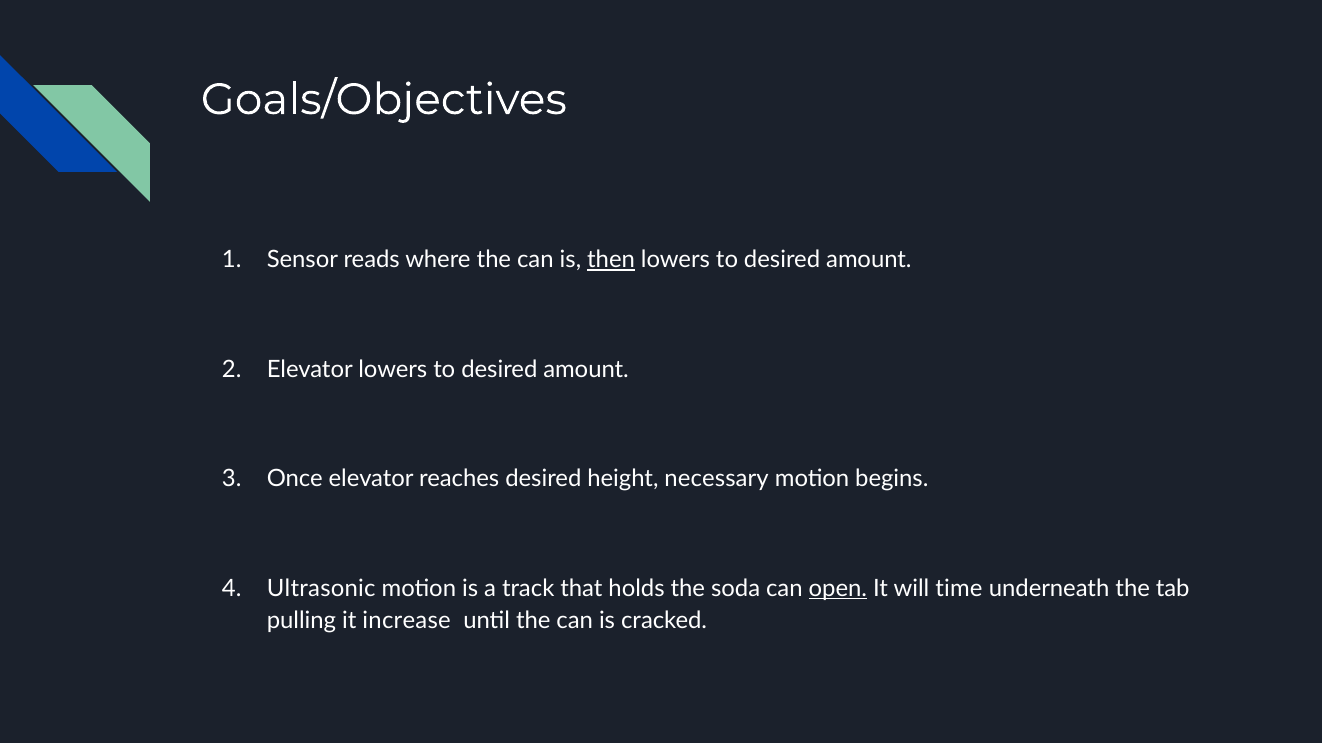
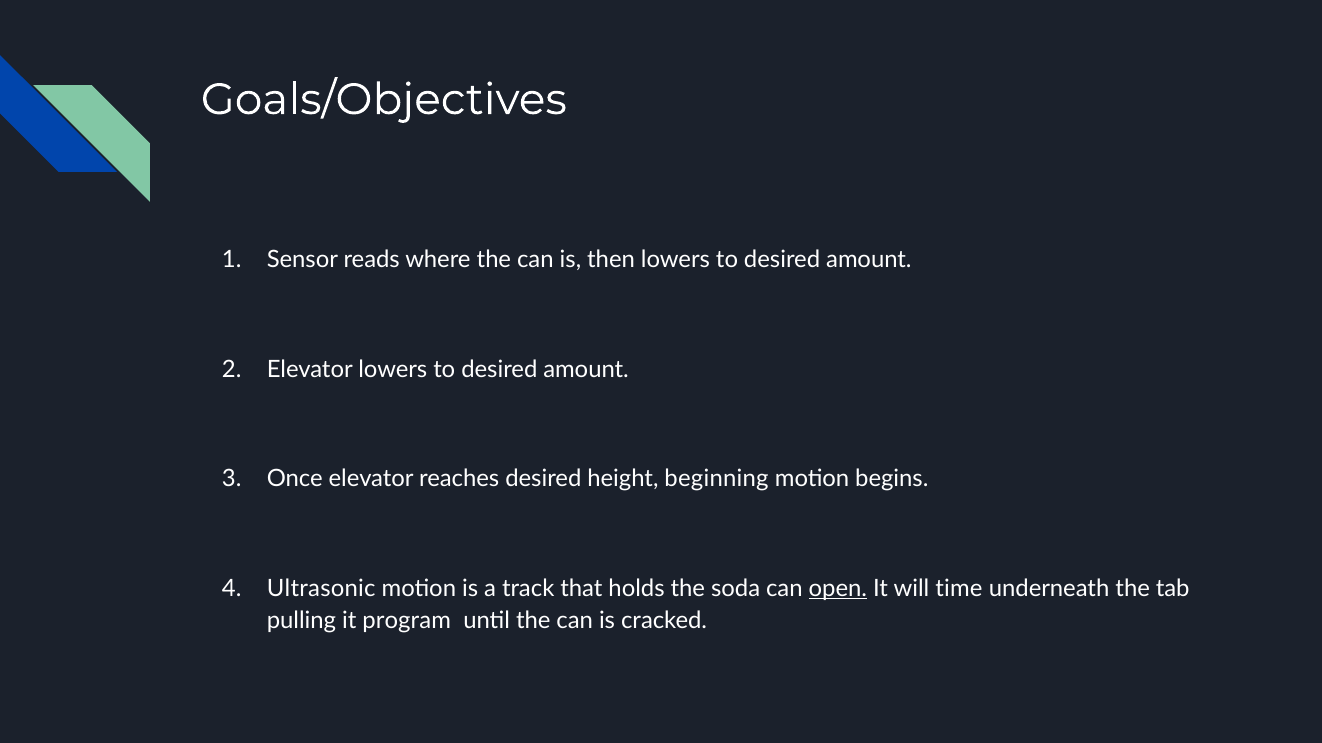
then underline: present -> none (611, 260)
necessary: necessary -> beginning (717, 479)
increase: increase -> program (407, 622)
